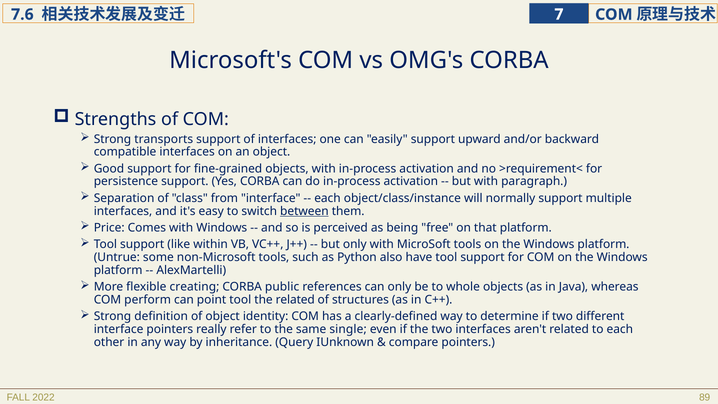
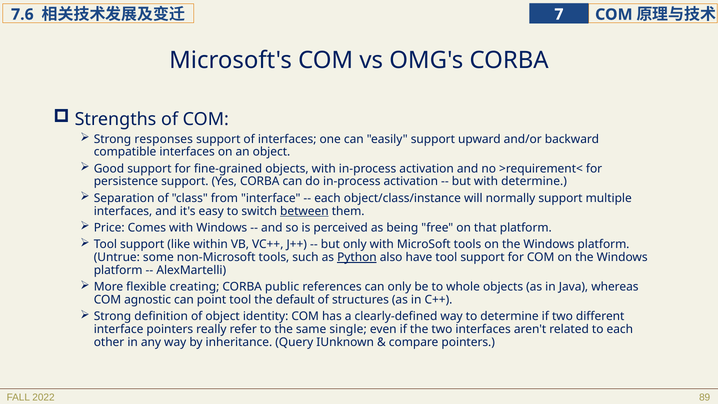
transports: transports -> responses (164, 139)
with paragraph: paragraph -> determine (534, 181)
Python underline: none -> present (357, 257)
perform: perform -> agnostic (148, 300)
the related: related -> default (295, 300)
